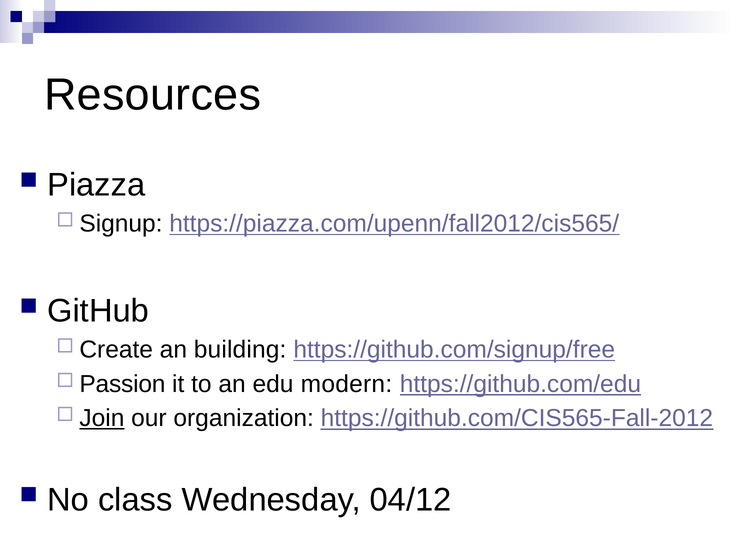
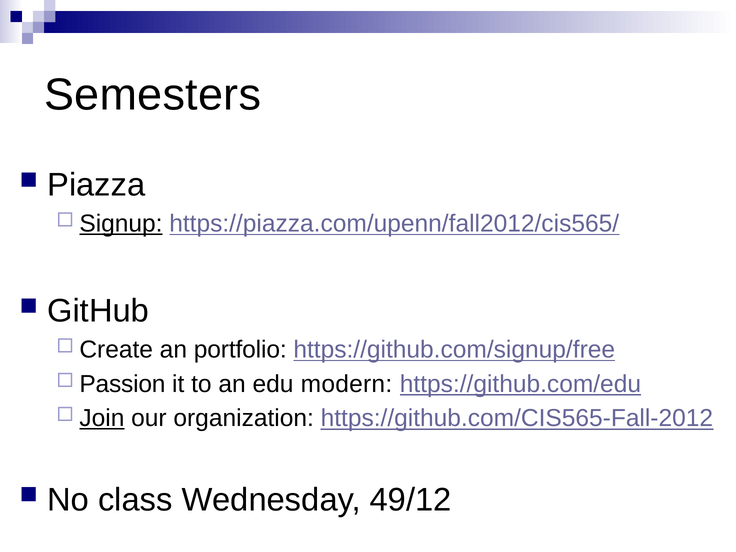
Resources: Resources -> Semesters (153, 95)
Signup underline: none -> present (121, 224)
building: building -> portfolio (240, 350)
04/12: 04/12 -> 49/12 (411, 500)
